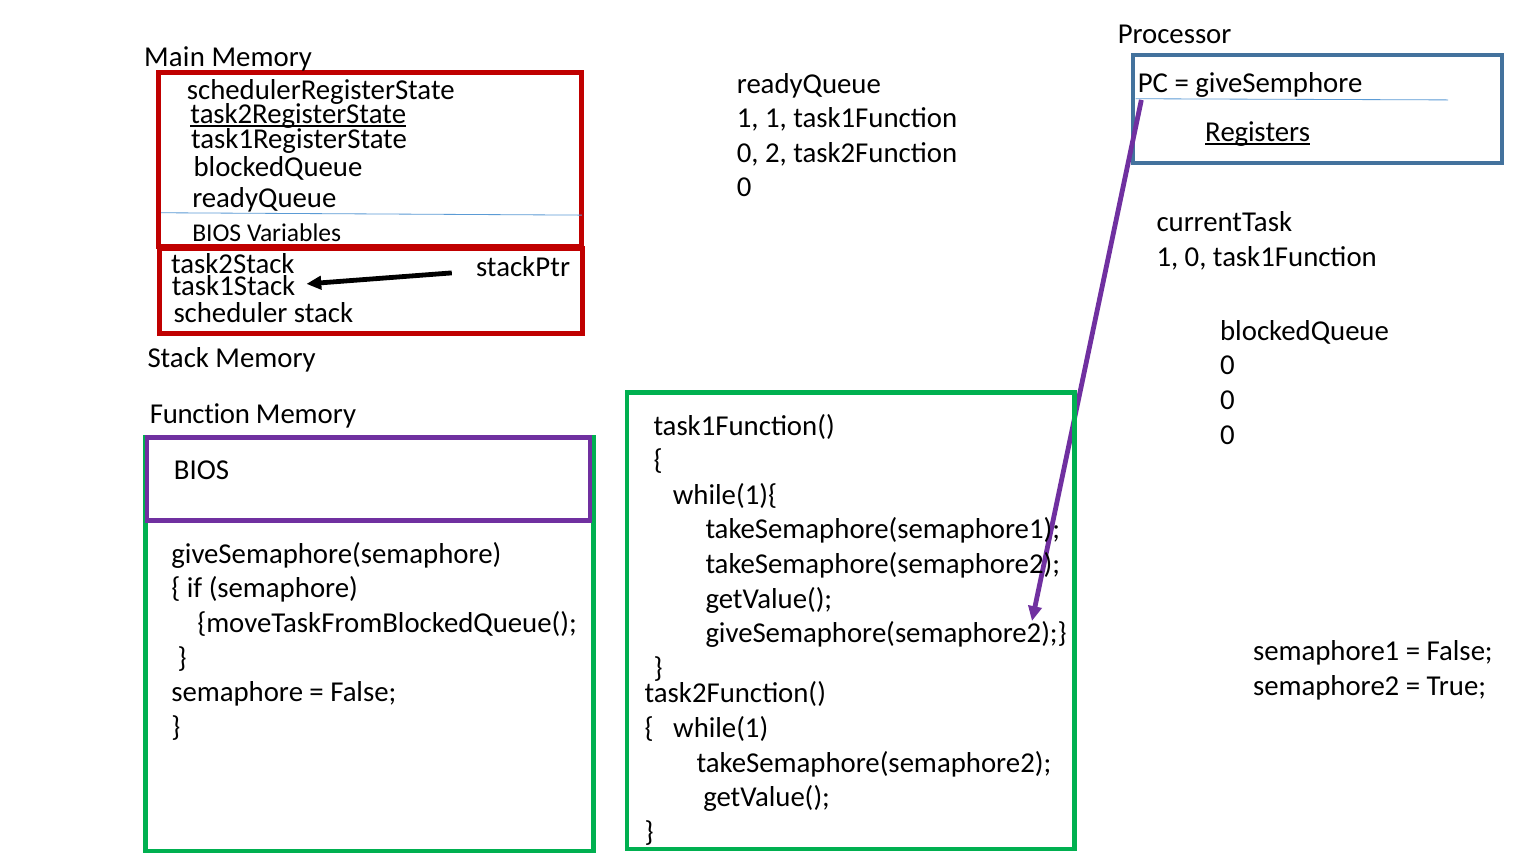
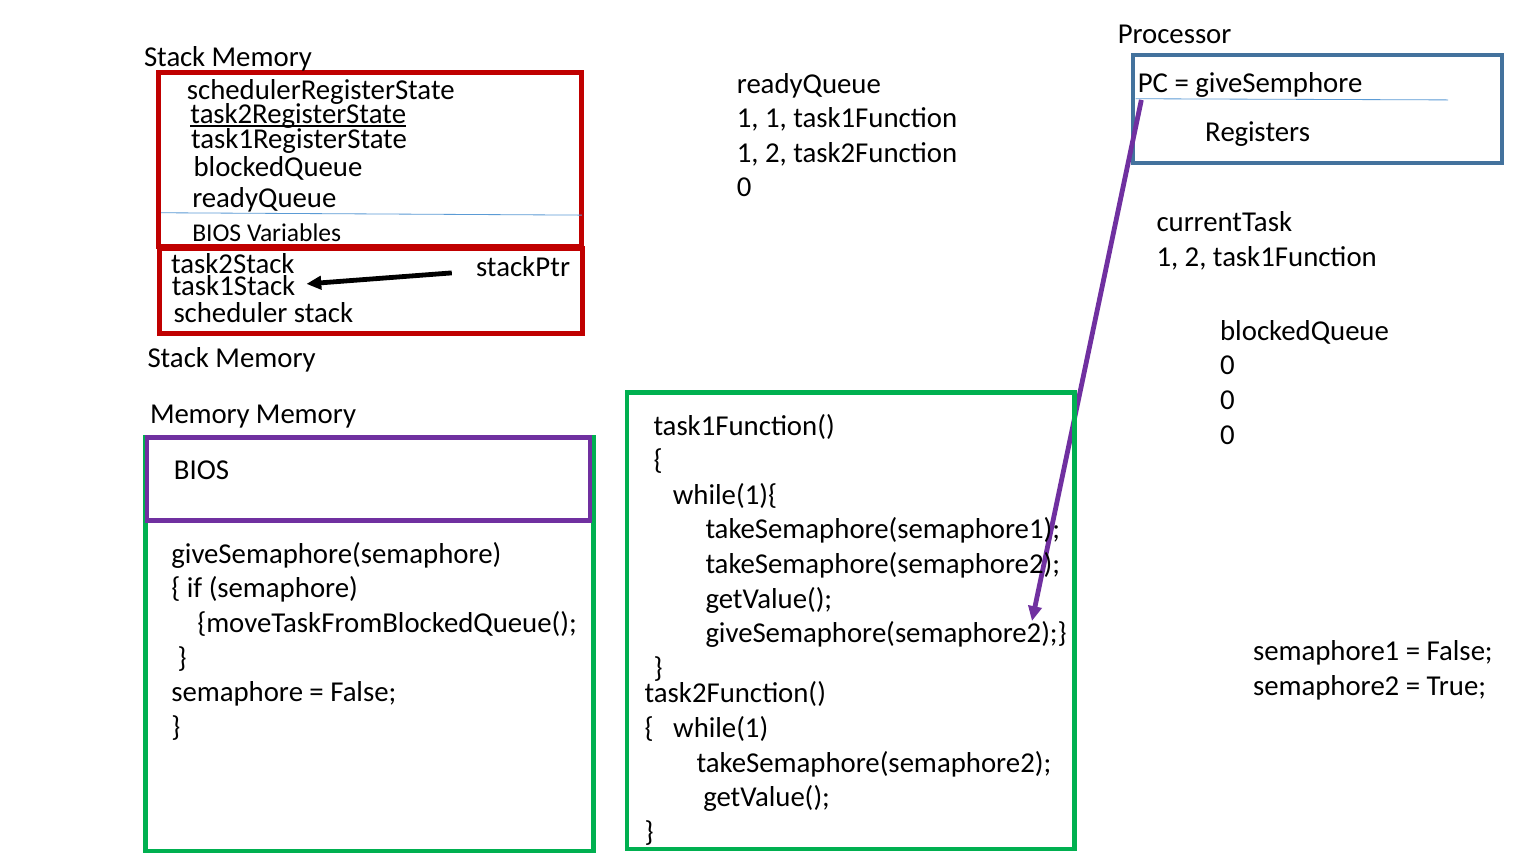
Main: Main -> Stack (175, 57)
Registers underline: present -> none (1258, 132)
0: 0 -> 1 (748, 153)
0: 0 -> 2 (1196, 257)
Function: Function -> Memory (200, 414)
